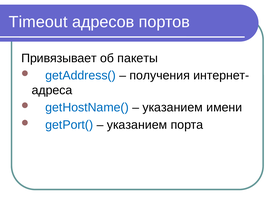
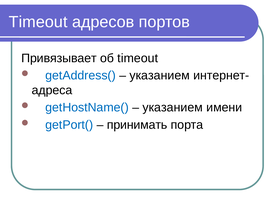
об пакеты: пакеты -> timeout (138, 58)
получения: получения -> указанием (160, 75)
указанием: указанием -> принимать (137, 125)
